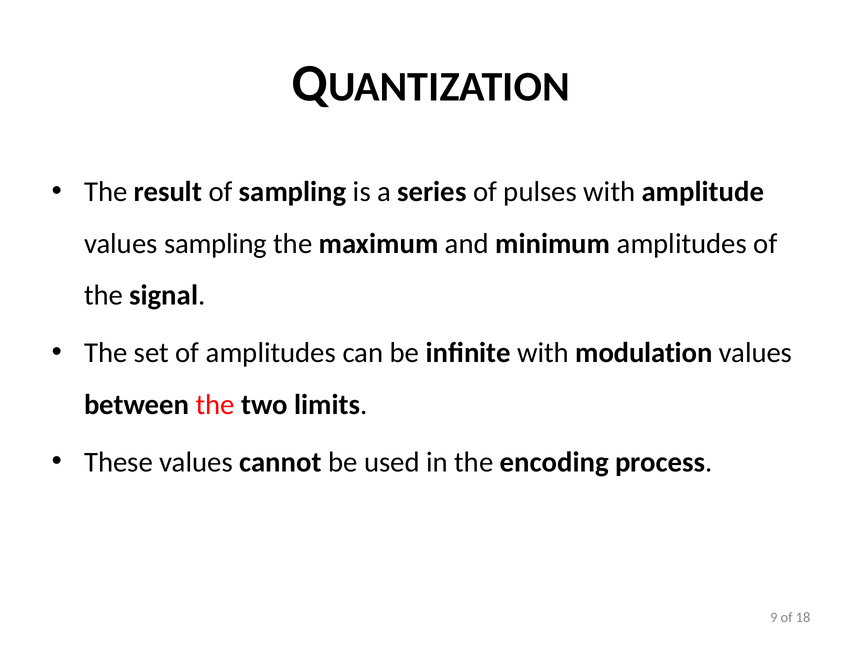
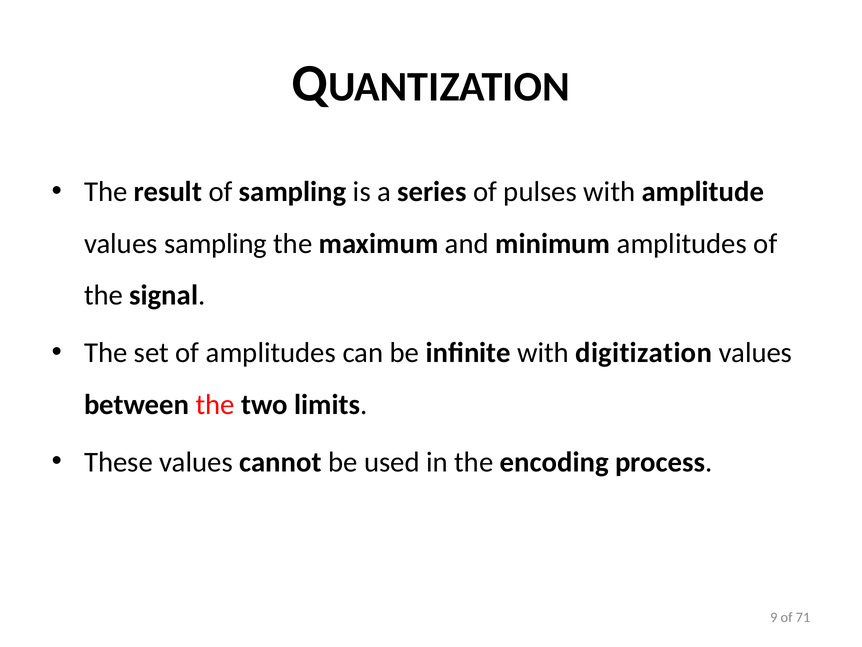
modulation: modulation -> digitization (644, 353)
18: 18 -> 71 (803, 617)
